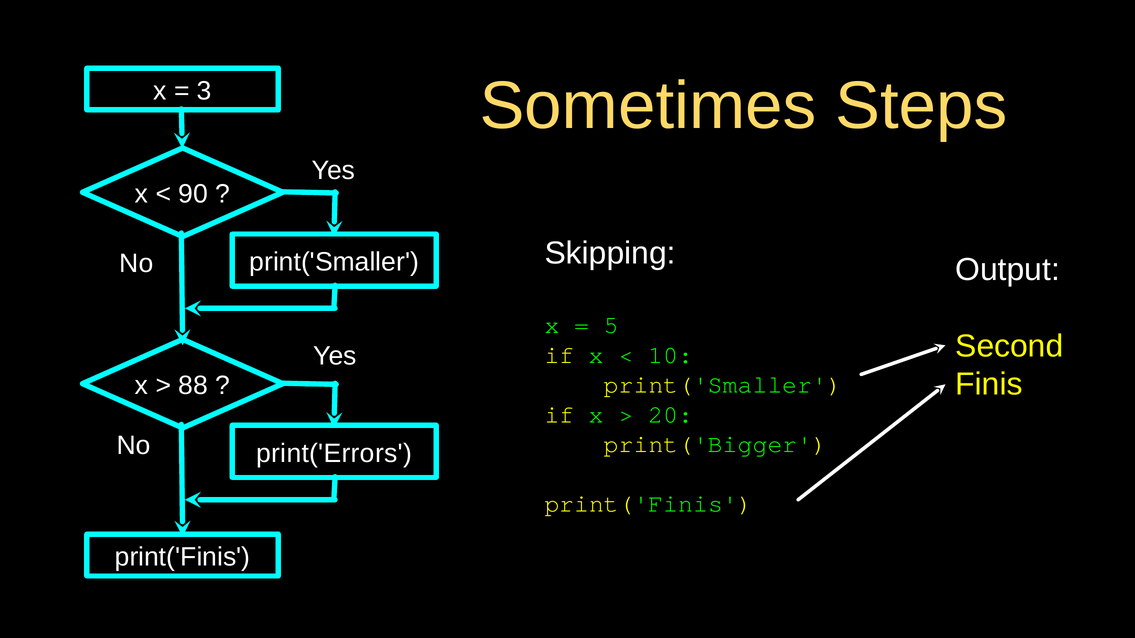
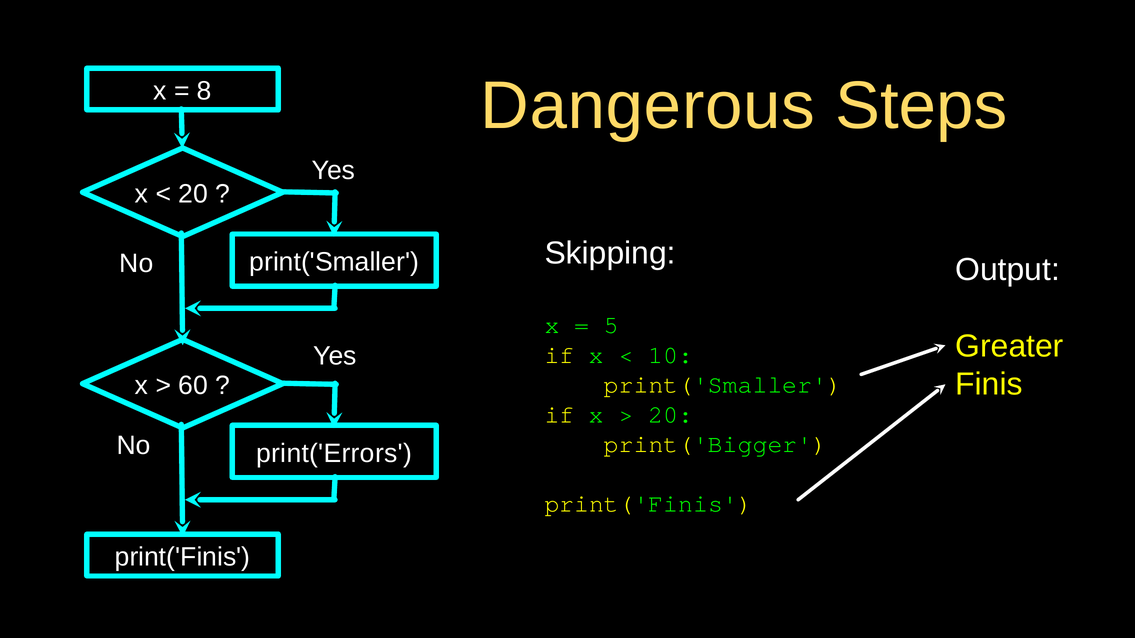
Sometimes: Sometimes -> Dangerous (648, 106)
3: 3 -> 8 (204, 91)
90: 90 -> 20 (193, 194)
Second: Second -> Greater (1009, 346)
88: 88 -> 60 (193, 386)
